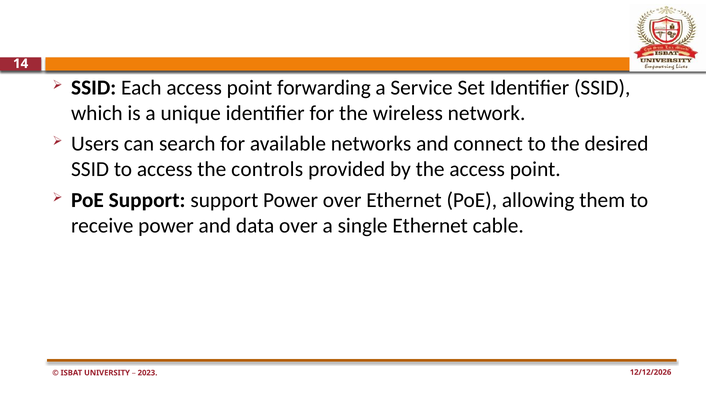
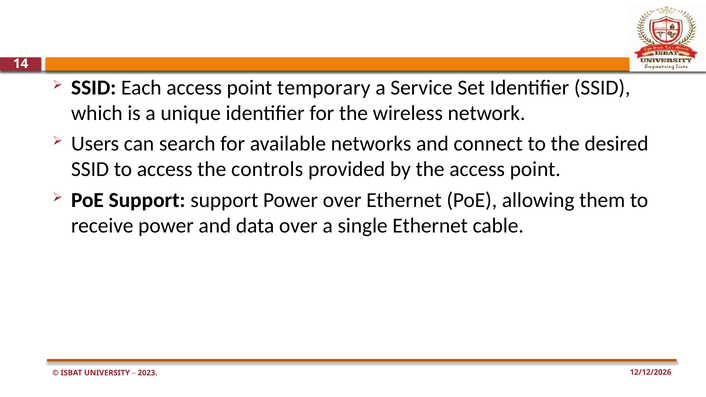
forwarding: forwarding -> temporary (324, 88)
